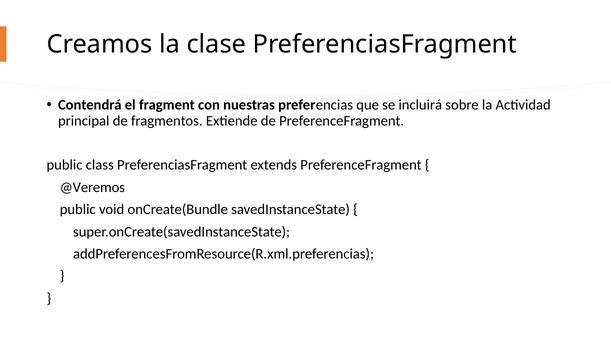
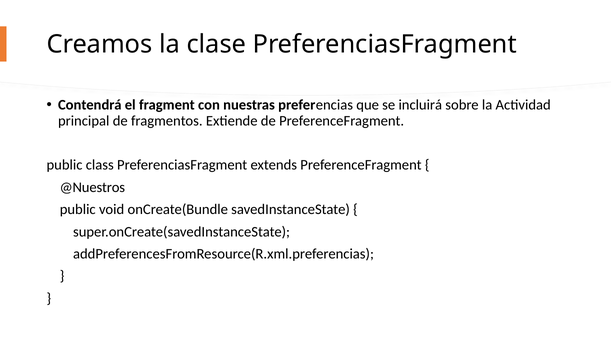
@Veremos: @Veremos -> @Nuestros (92, 187)
